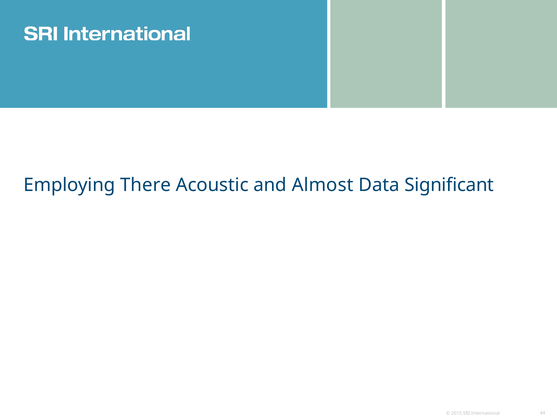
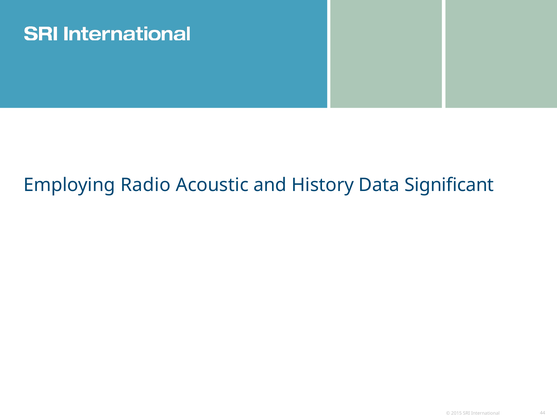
There: There -> Radio (145, 185)
Almost: Almost -> History (323, 185)
